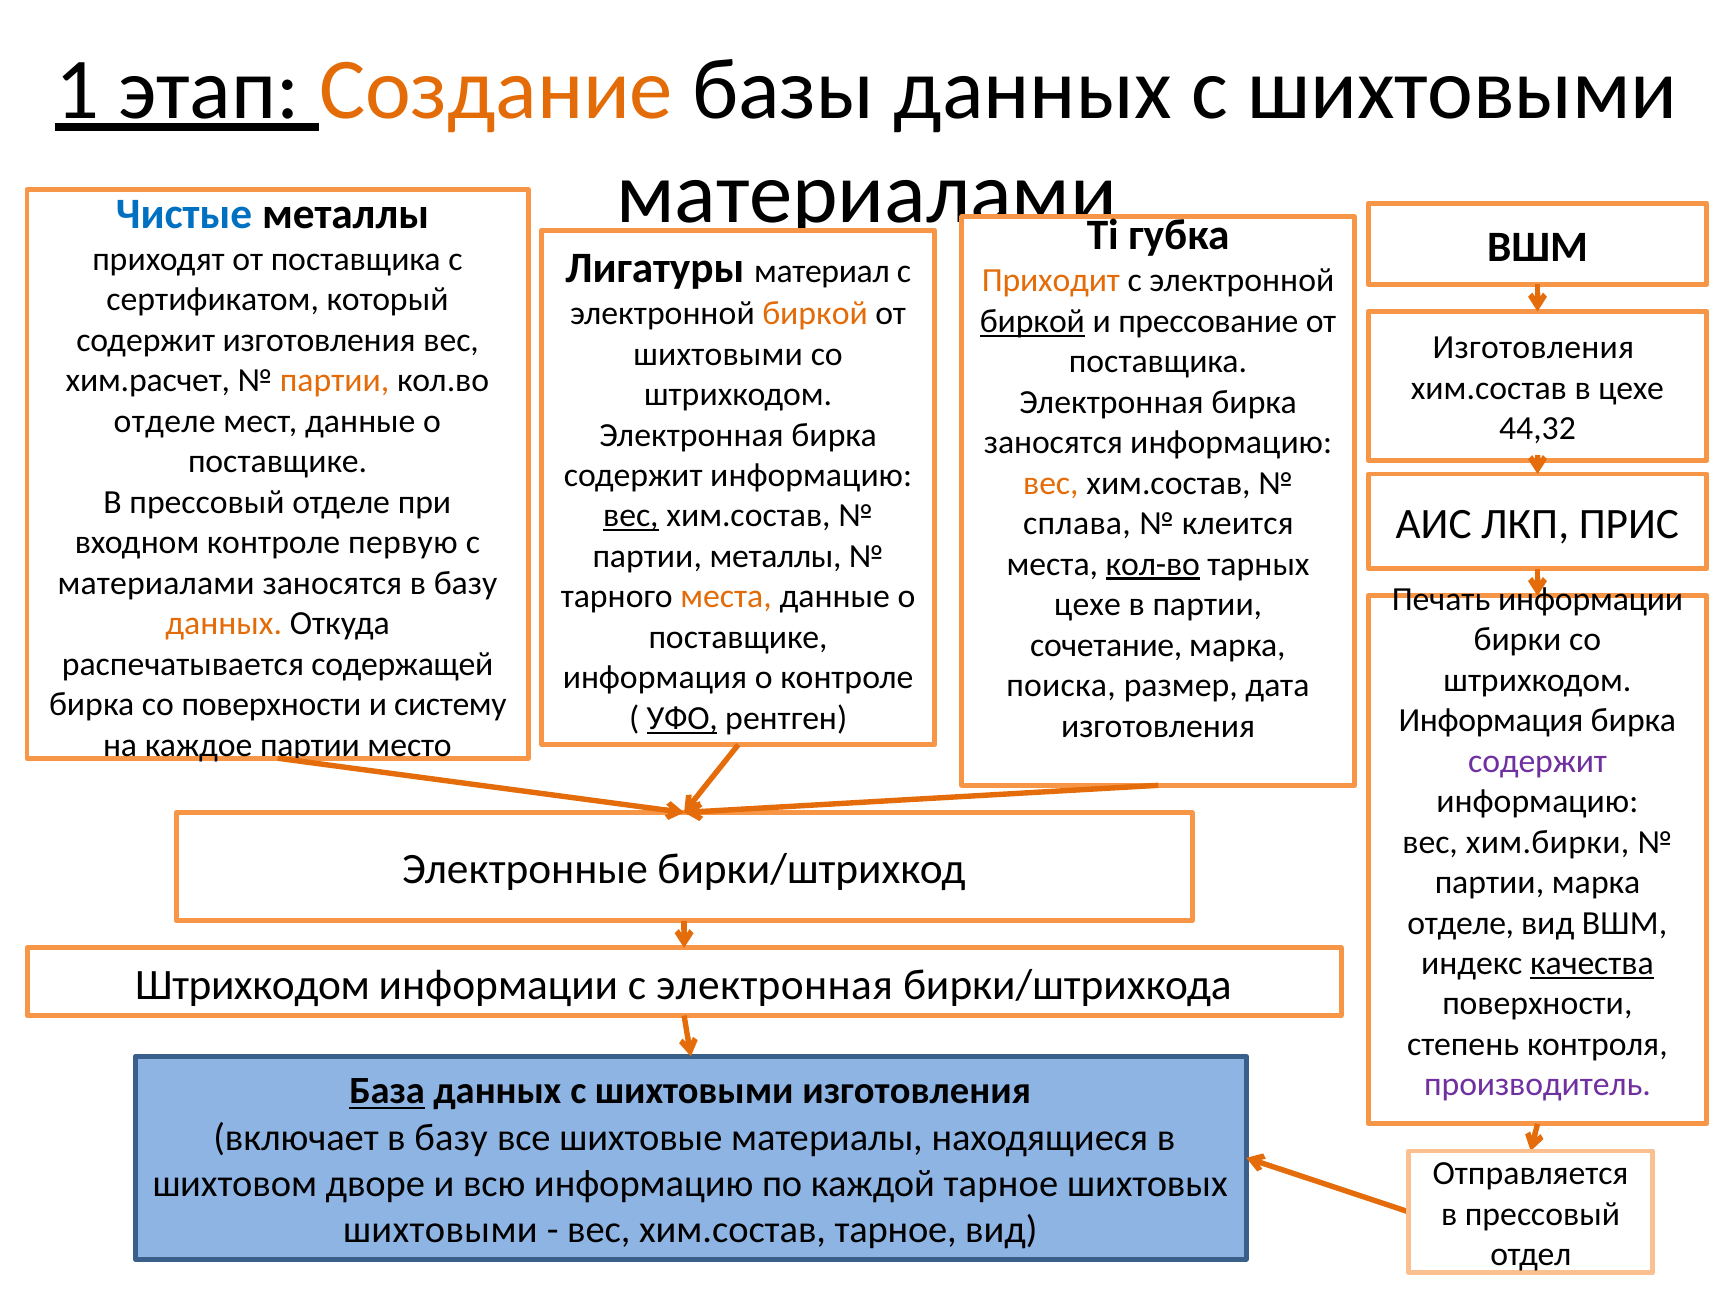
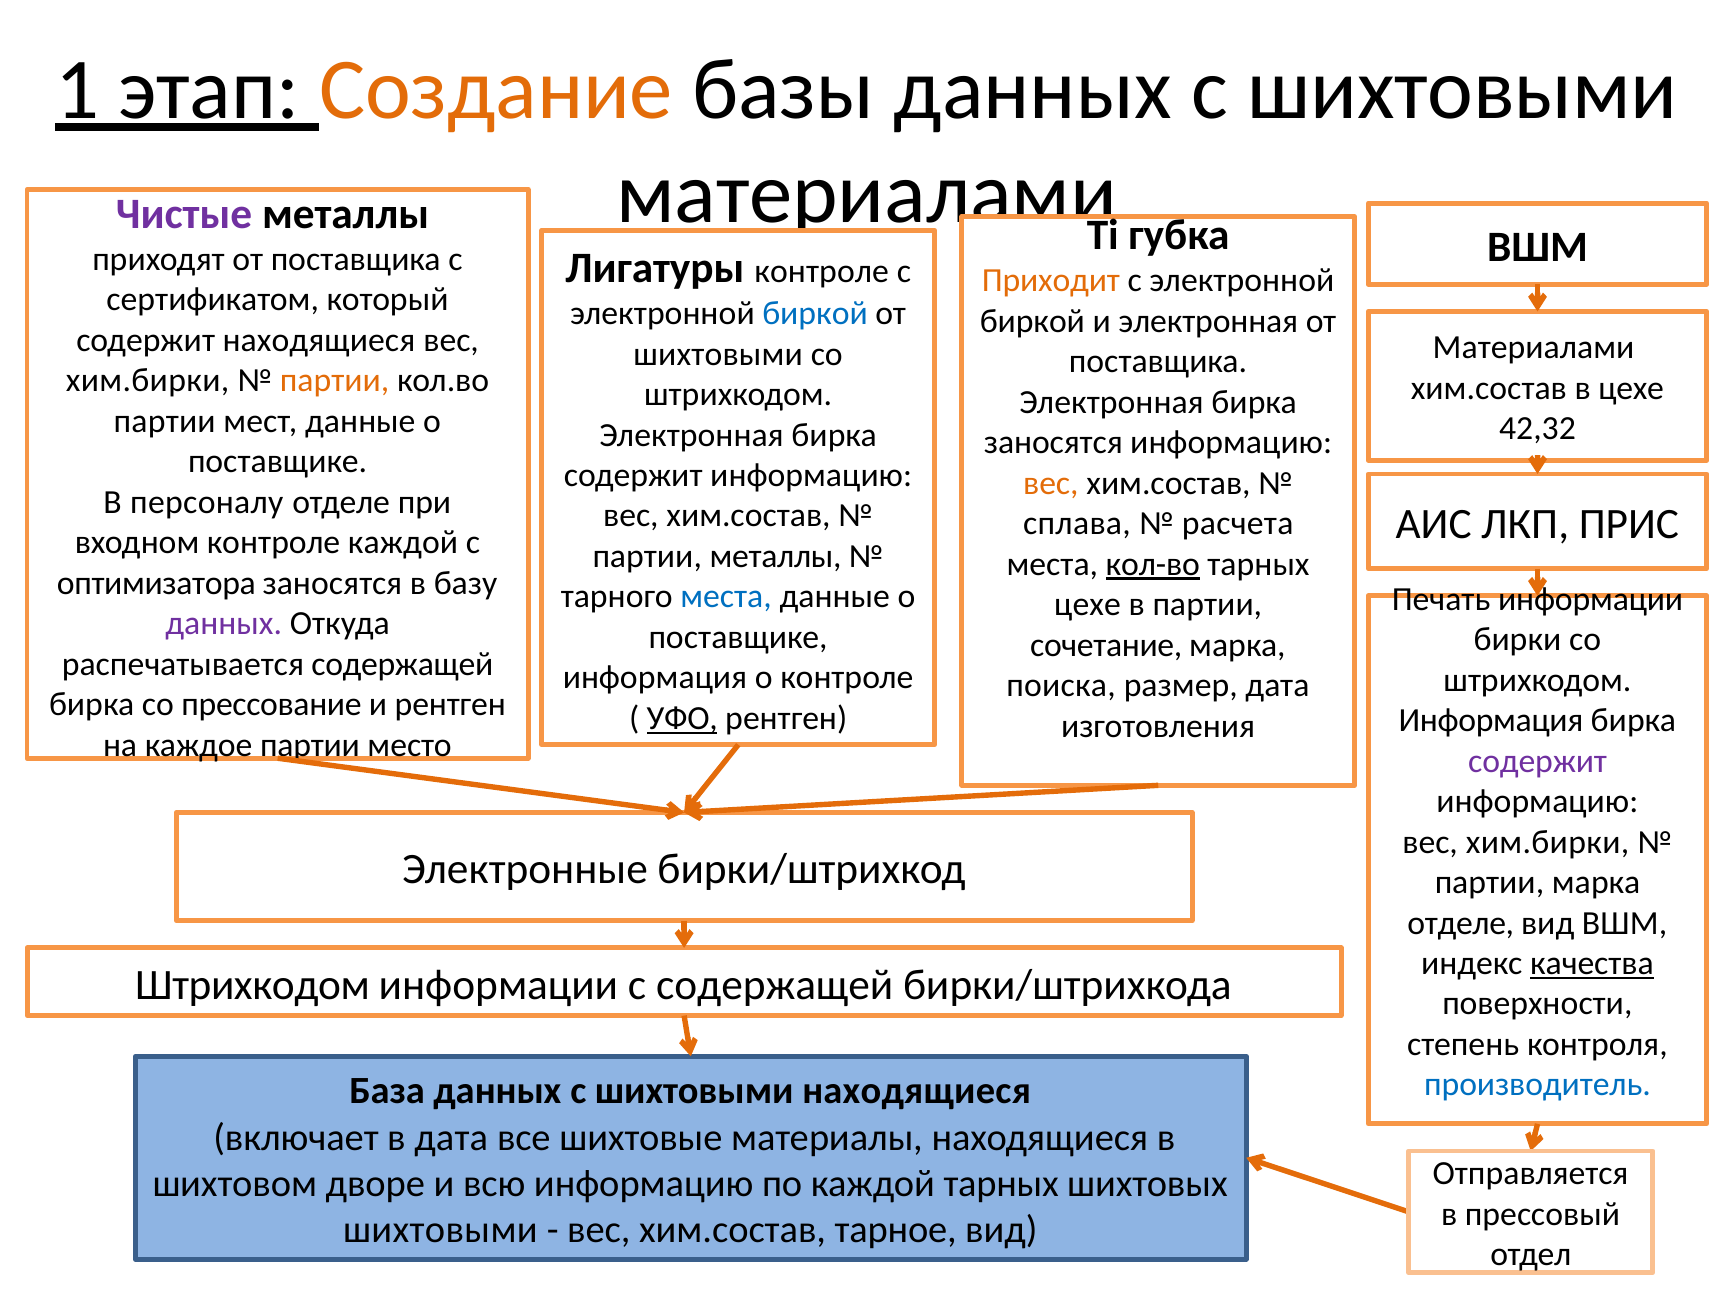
Чистые colour: blue -> purple (184, 214)
Лигатуры материал: материал -> контроле (822, 271)
биркой colour: orange -> blue (815, 314)
биркой underline: present -> none (1032, 321)
и прессование: прессование -> электронная (1208, 321)
содержит изготовления: изготовления -> находящиеся (319, 340)
Изготовления: Изготовления -> Материалами (1534, 348)
хим.расчет: хим.расчет -> хим.бирки (148, 381)
отделе: отделе -> партии (165, 421)
44,32: 44,32 -> 42,32 (1537, 429)
прессовый: прессовый -> персоналу (207, 502)
вес underline: present -> none (631, 516)
клеится: клеится -> расчета (1238, 524)
контроле первую: первую -> каждой (403, 543)
материалами: материалами -> оптимизатора (156, 583)
места colour: orange -> blue (726, 597)
данных colour: orange -> purple (224, 624)
со поверхности: поверхности -> прессование (272, 705)
и систему: систему -> рентген (450, 705)
с электронная: электронная -> содержащей (775, 985)
производитель colour: purple -> blue (1538, 1085)
База underline: present -> none (387, 1092)
шихтовыми изготовления: изготовления -> находящиеся (917, 1092)
включает в базу: базу -> дата (451, 1138)
каждой тарное: тарное -> тарных (1001, 1184)
